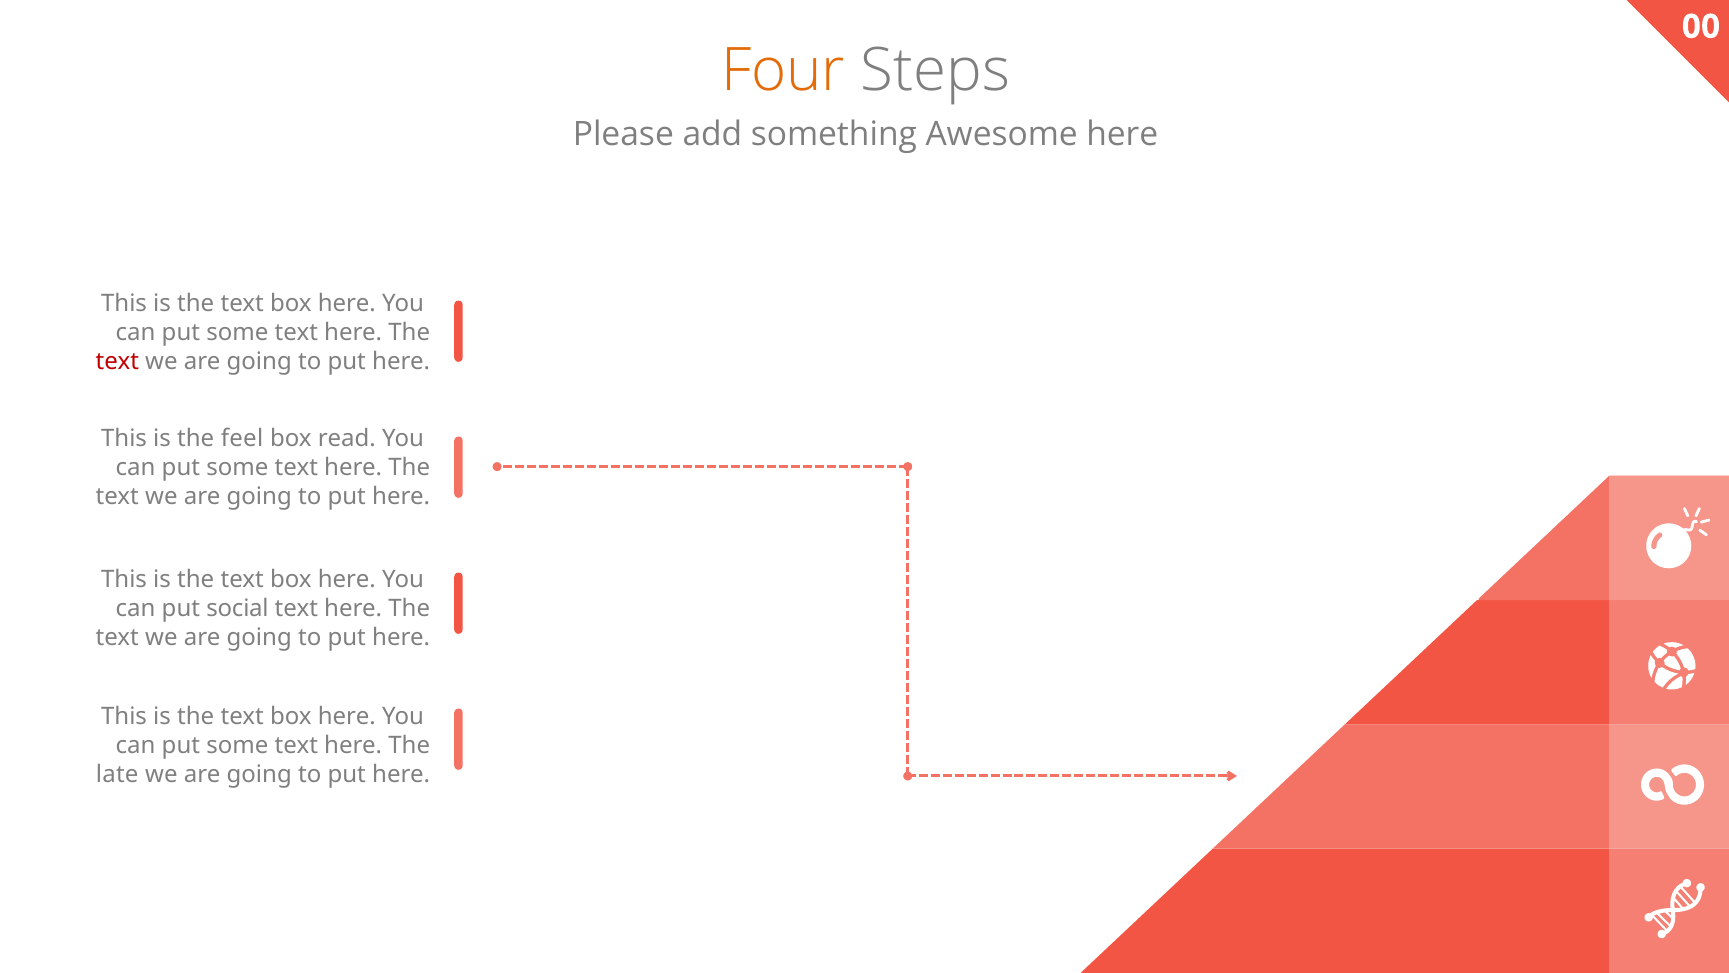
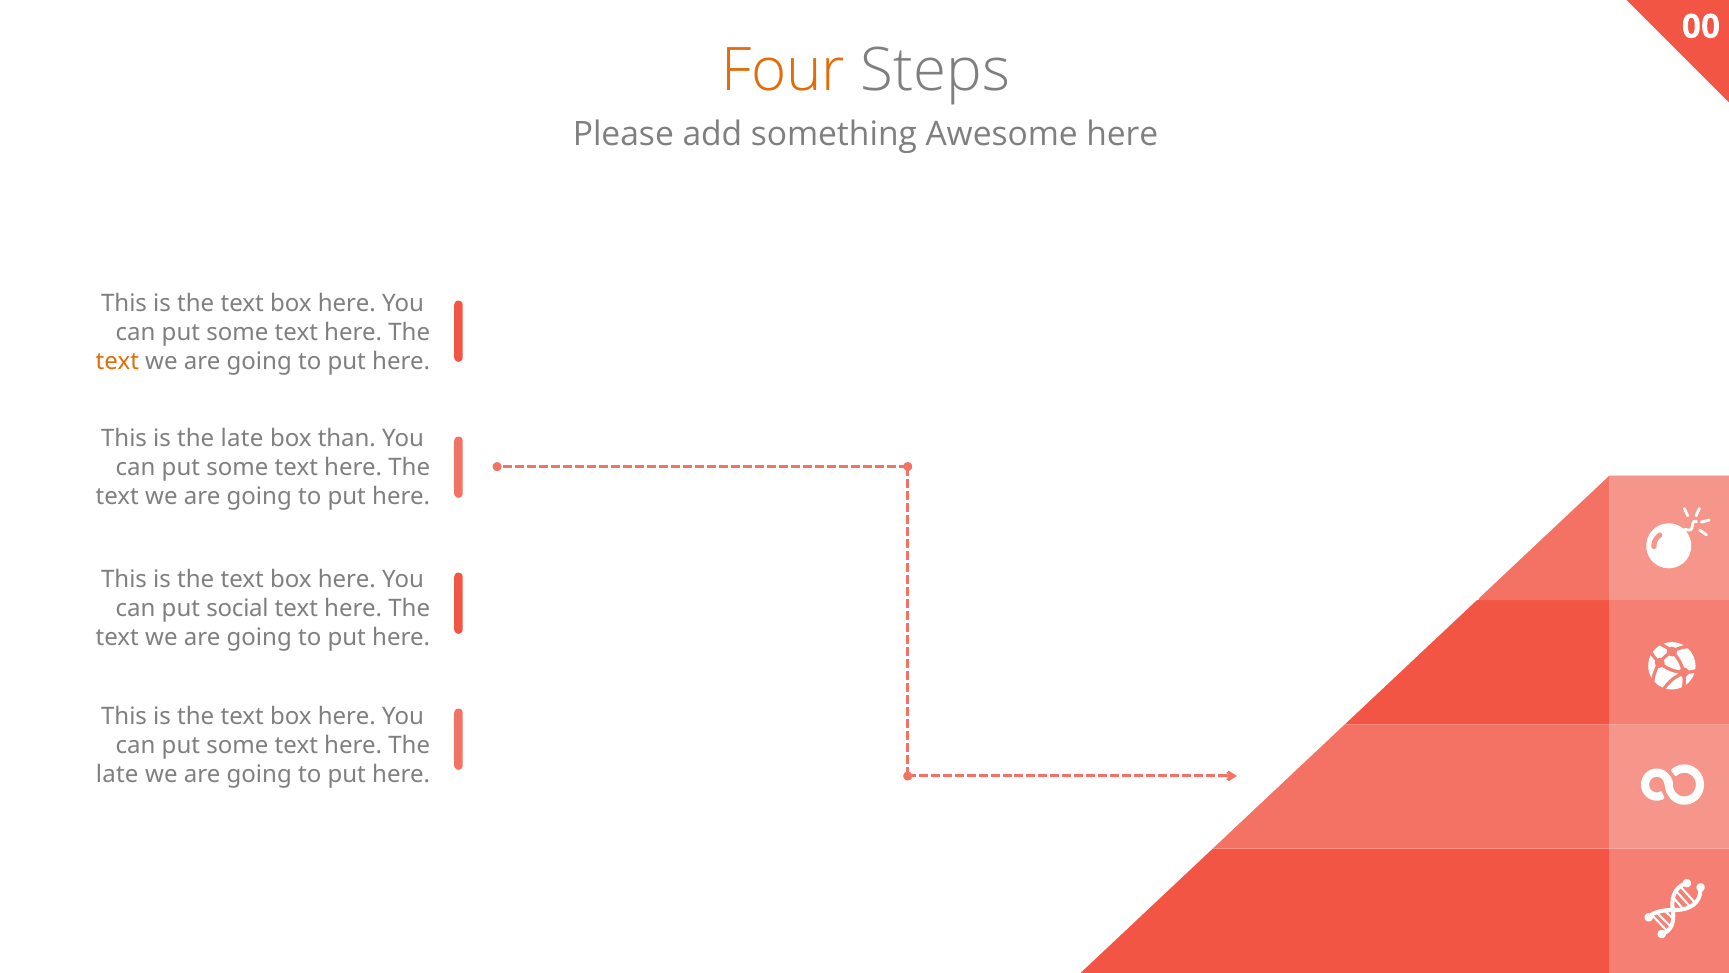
text colour: red -> orange (117, 361)
is the feel: feel -> late (242, 439)
read: read -> than (347, 439)
